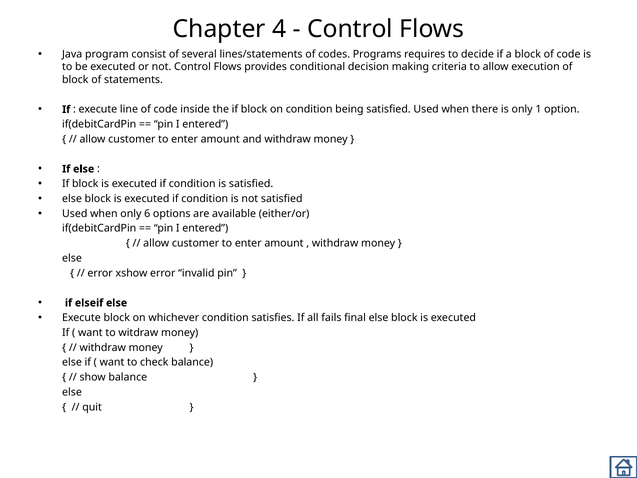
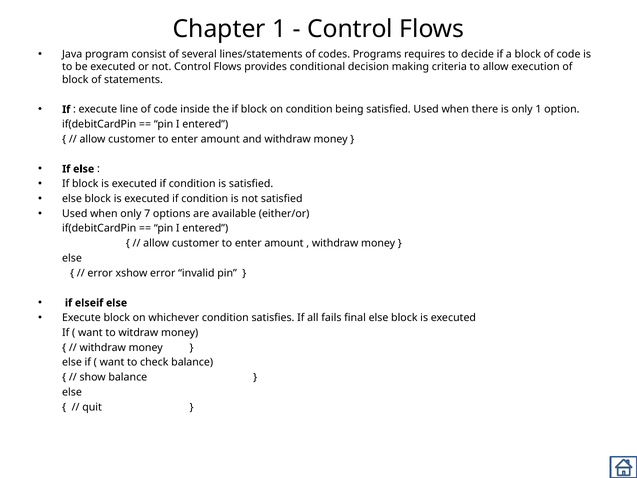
Chapter 4: 4 -> 1 (279, 29)
6: 6 -> 7 (147, 214)
